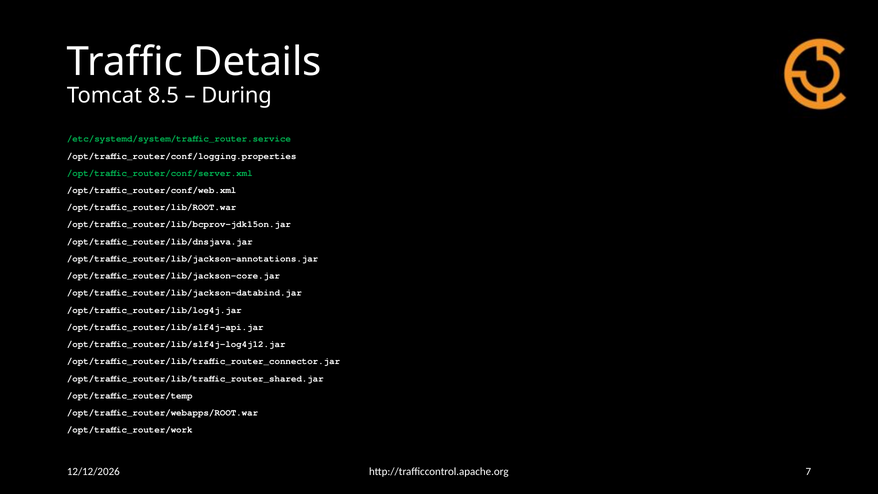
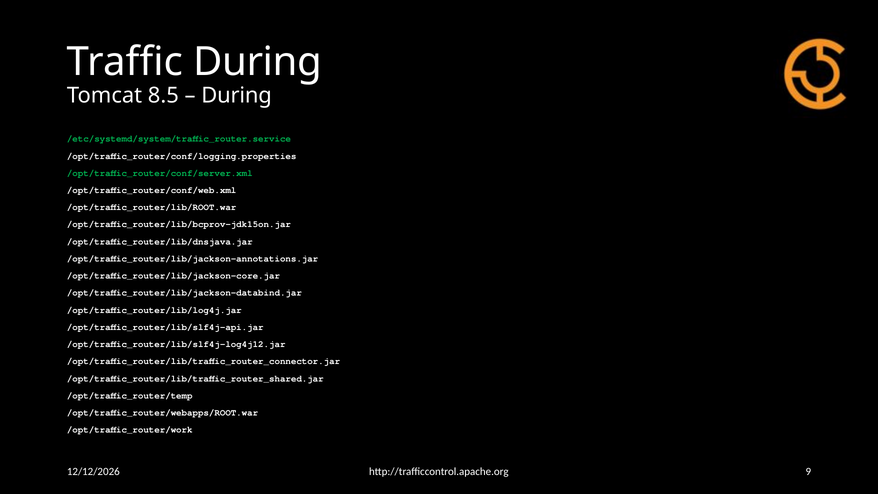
Traffic Details: Details -> During (258, 62)
7: 7 -> 9 (808, 472)
